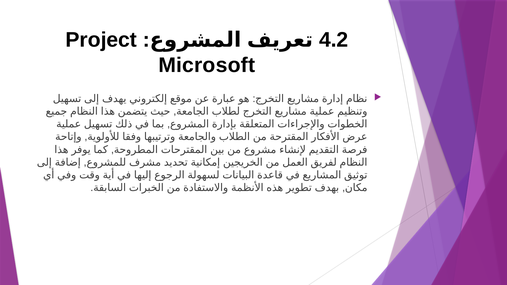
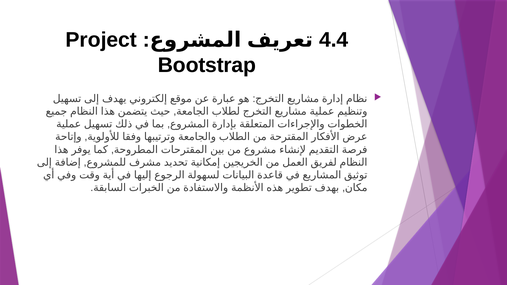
4.2: 4.2 -> 4.4 (334, 40)
Microsoft: Microsoft -> Bootstrap (207, 65)
